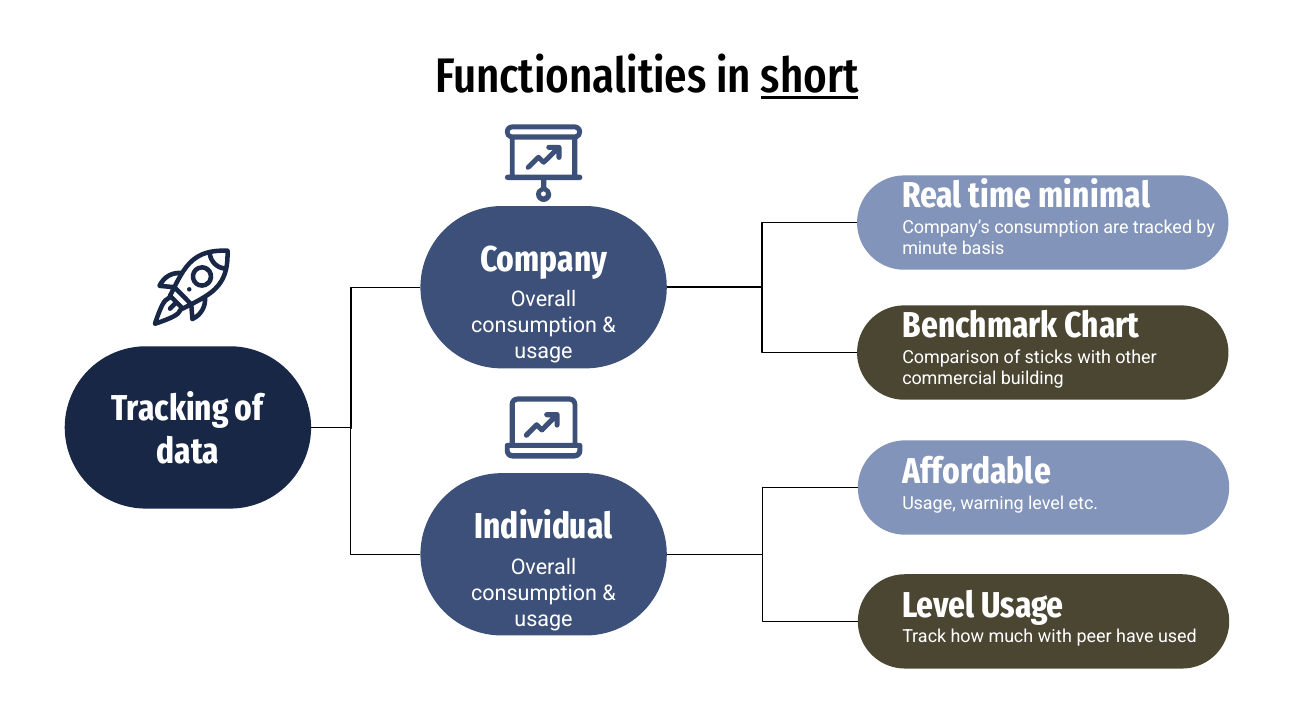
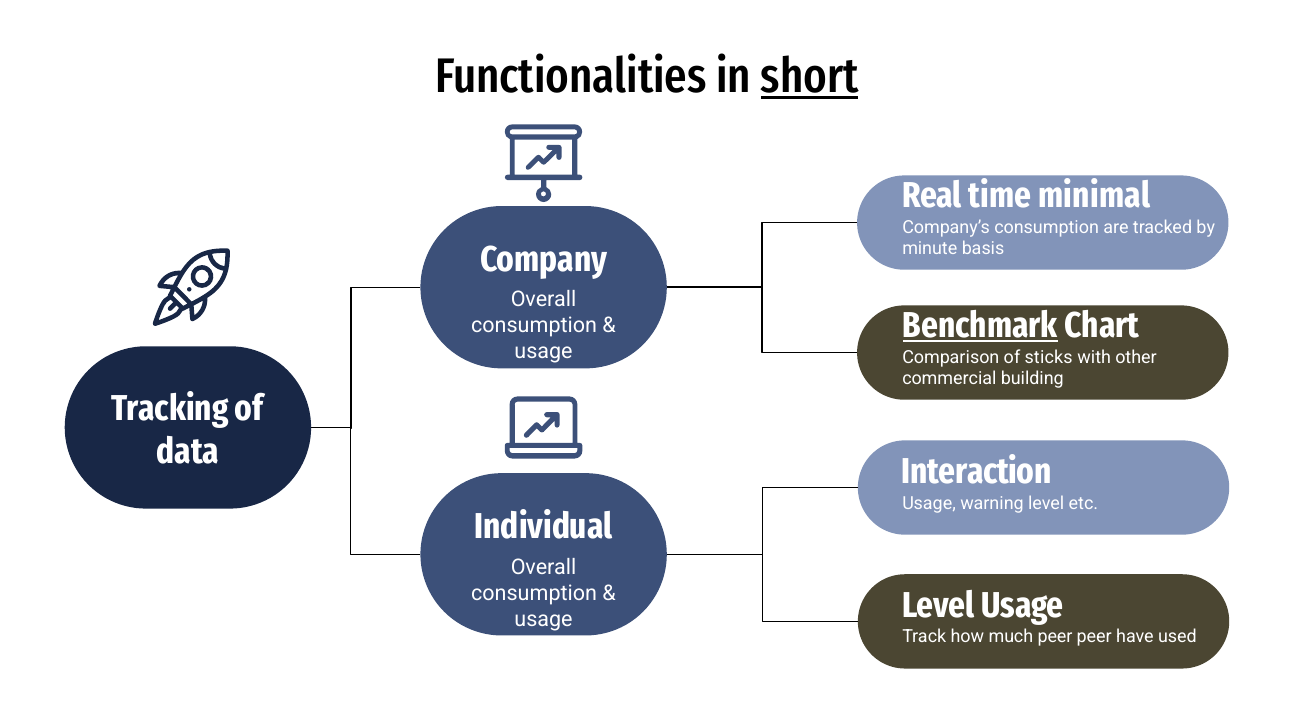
Benchmark underline: none -> present (980, 325)
Affordable: Affordable -> Interaction (977, 471)
much with: with -> peer (1055, 636)
